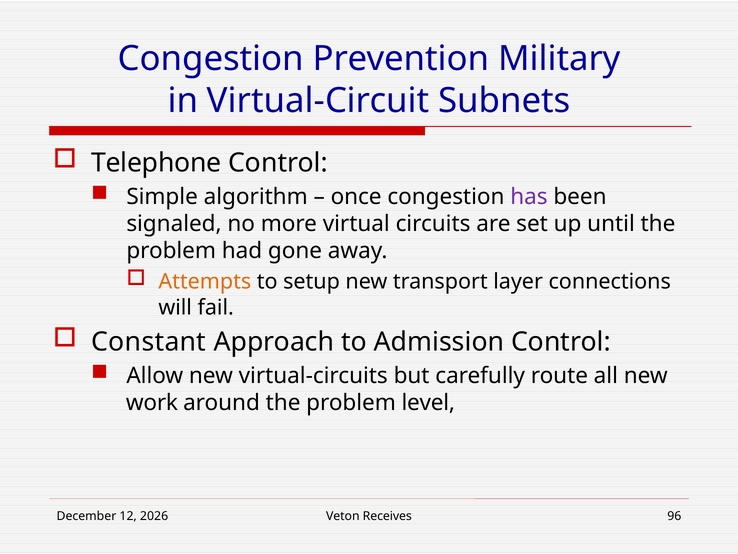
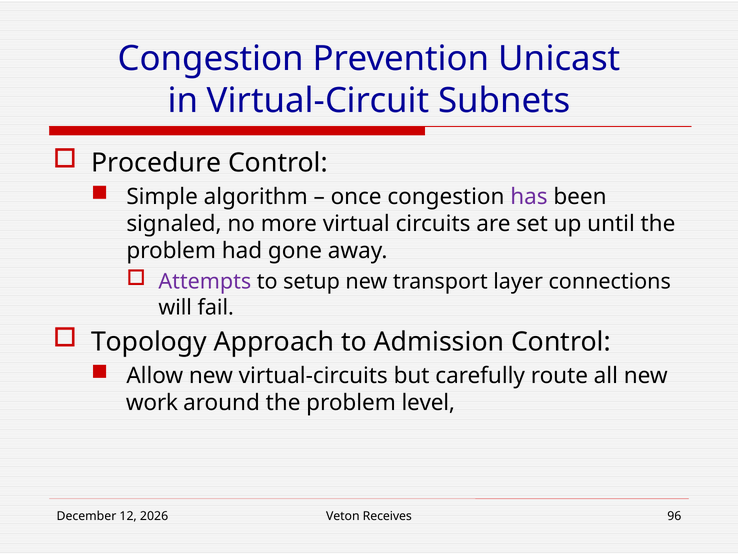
Military: Military -> Unicast (559, 59)
Telephone: Telephone -> Procedure (156, 163)
Attempts colour: orange -> purple (205, 281)
Constant: Constant -> Topology (149, 342)
